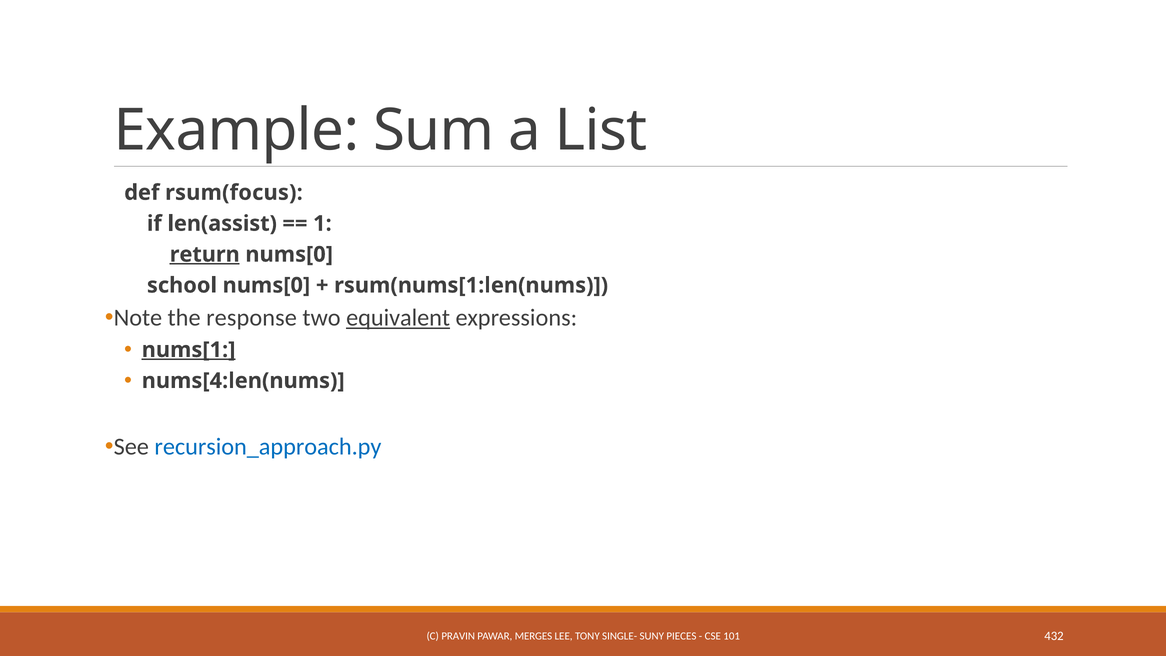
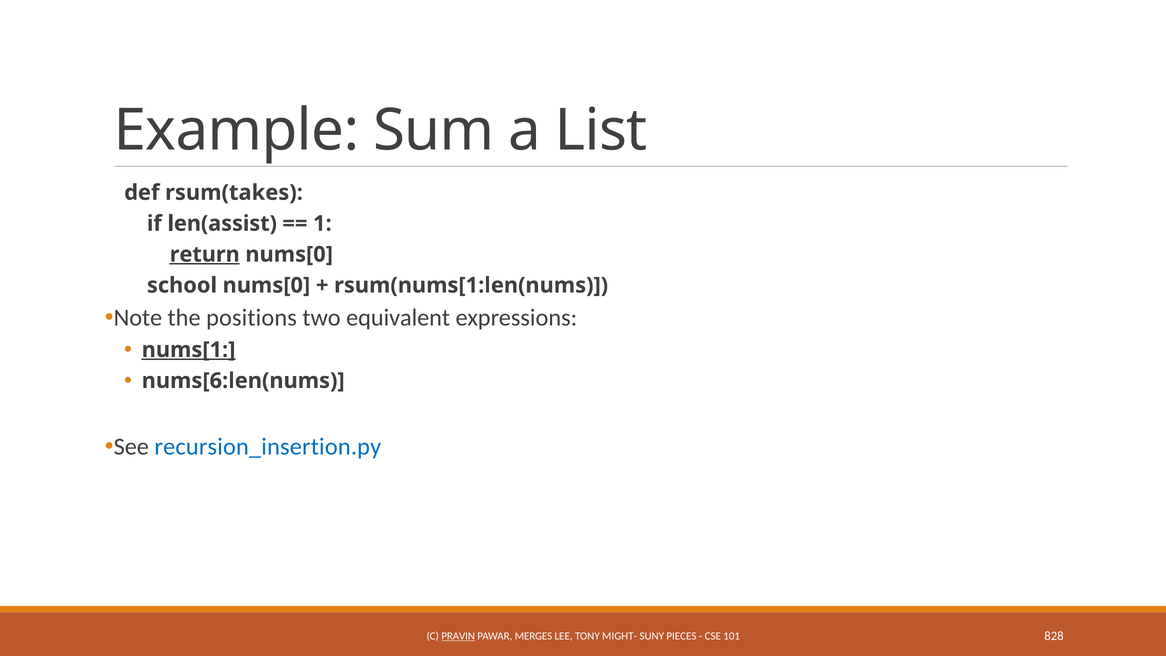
rsum(focus: rsum(focus -> rsum(takes (234, 193)
response: response -> positions (252, 318)
equivalent underline: present -> none (398, 318)
nums[4:len(nums: nums[4:len(nums -> nums[6:len(nums (243, 381)
recursion_approach.py: recursion_approach.py -> recursion_insertion.py (268, 446)
PRAVIN underline: none -> present (458, 636)
SINGLE-: SINGLE- -> MIGHT- (620, 636)
432: 432 -> 828 (1054, 636)
